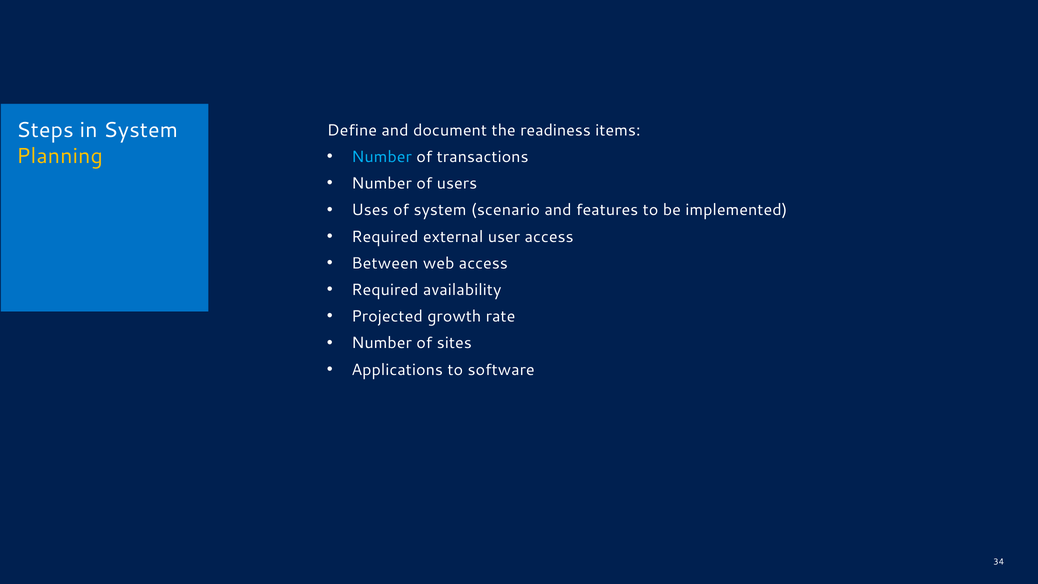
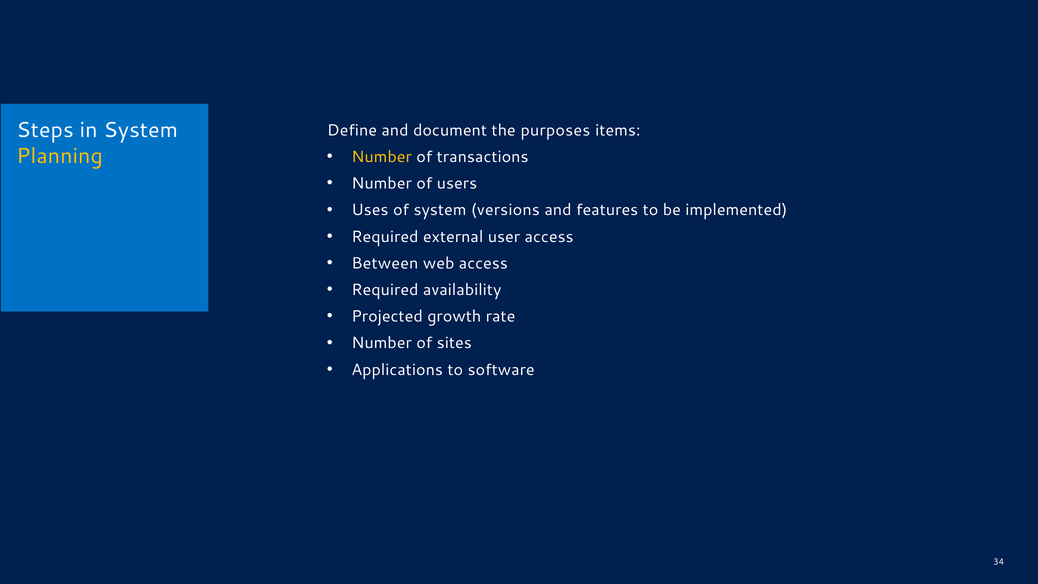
readiness: readiness -> purposes (555, 130)
Number colour: light blue -> yellow (382, 157)
scenario: scenario -> versions (505, 210)
